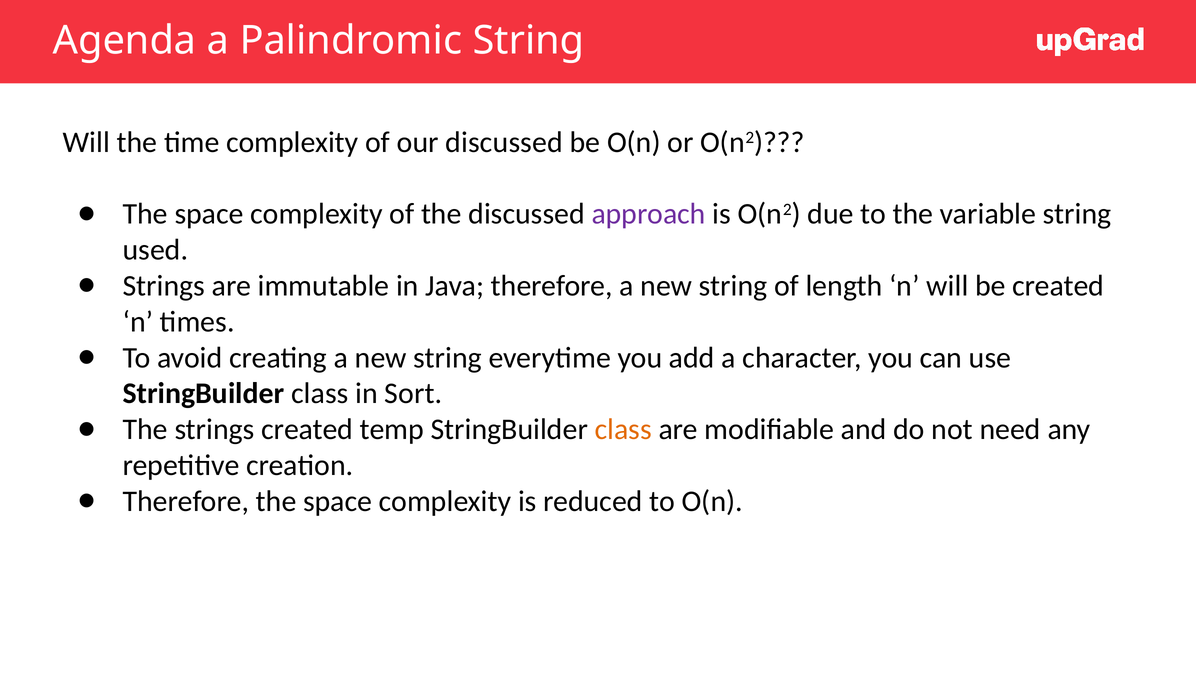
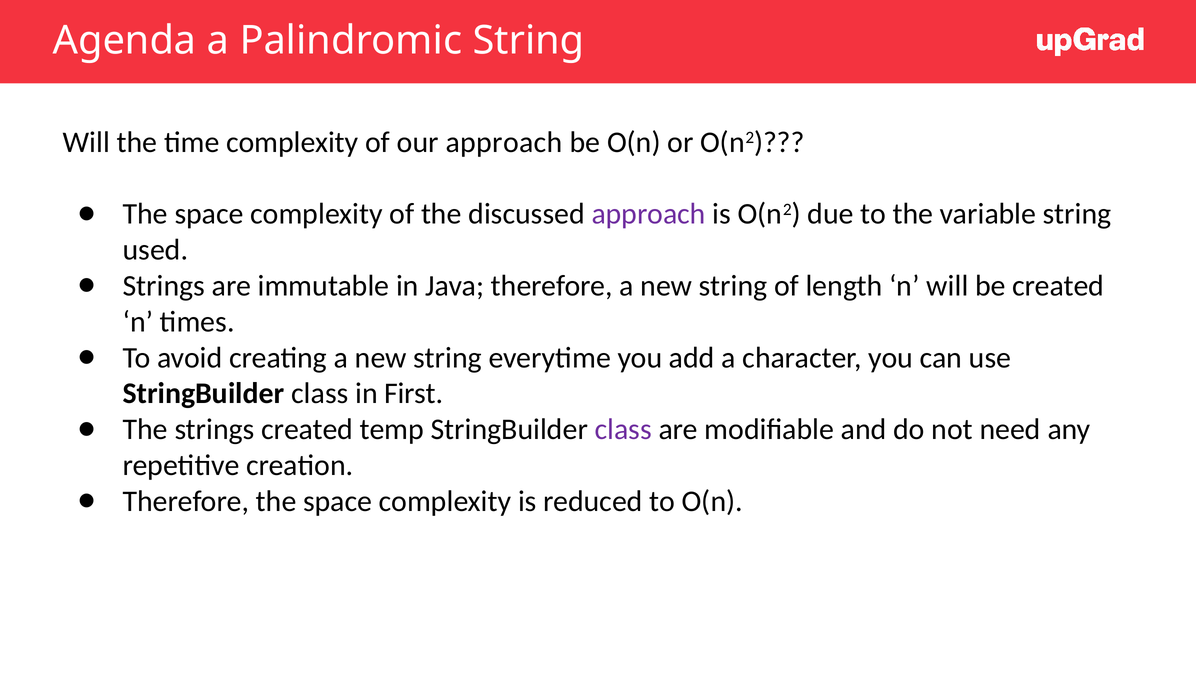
our discussed: discussed -> approach (504, 142)
Sort: Sort -> First (414, 393)
class colour: orange -> purple (623, 429)
